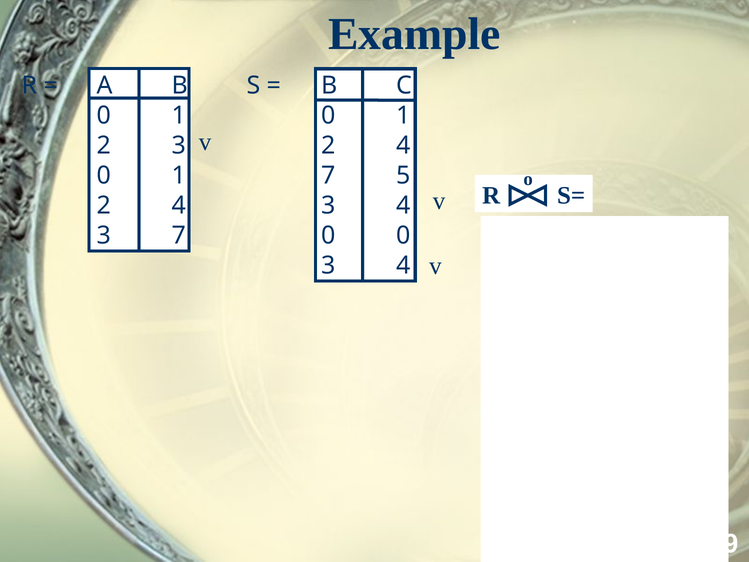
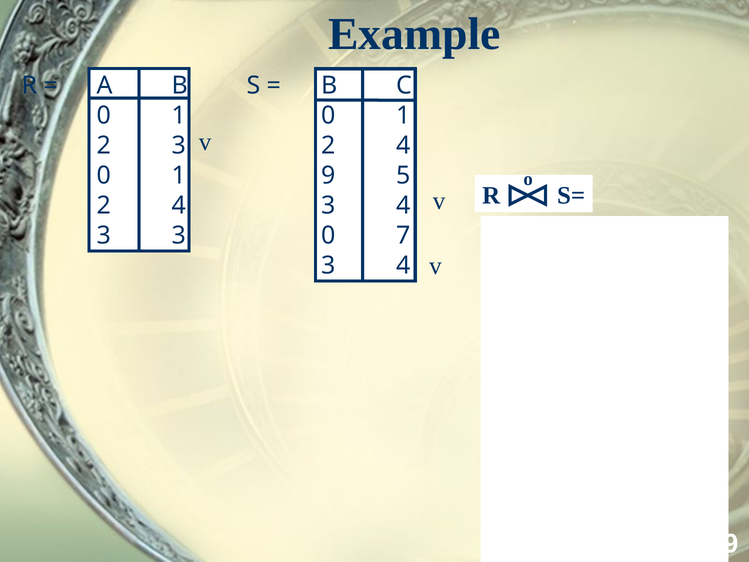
1 7: 7 -> 9 (329, 176)
3 7: 7 -> 3 (179, 235)
0 0: 0 -> 7 (403, 235)
